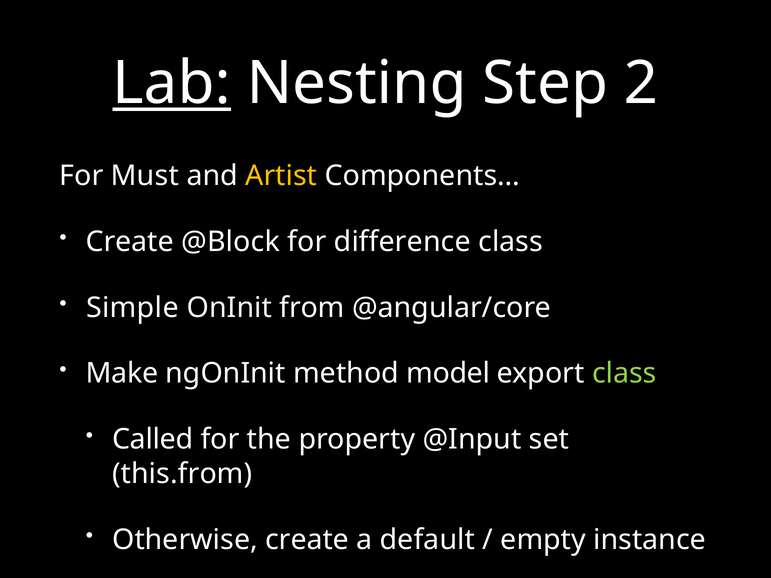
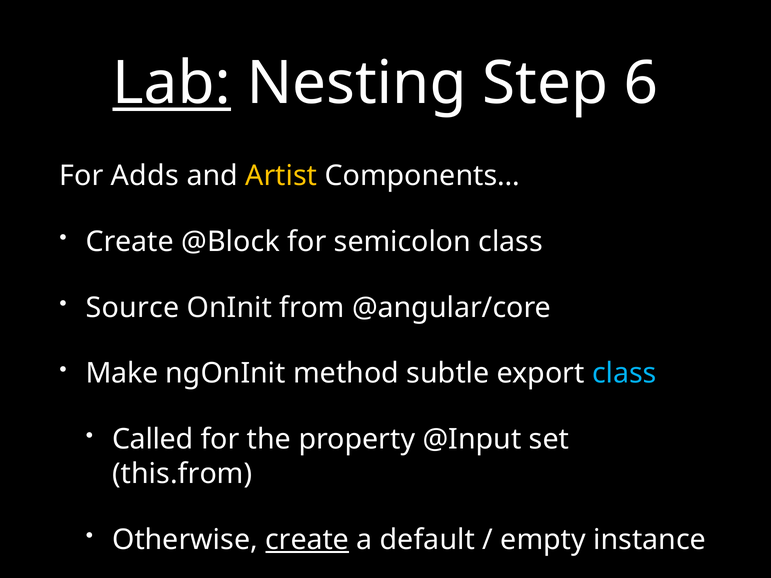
2: 2 -> 6 (641, 83)
Must: Must -> Adds (145, 176)
difference: difference -> semicolon (402, 242)
Simple: Simple -> Source (133, 308)
model: model -> subtle (448, 374)
class colour: light green -> light blue (624, 374)
create underline: none -> present (307, 540)
